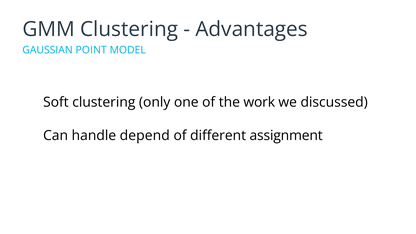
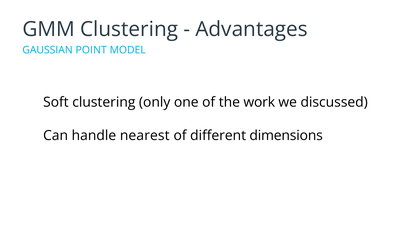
depend: depend -> nearest (145, 136)
assignment: assignment -> dimensions (286, 136)
